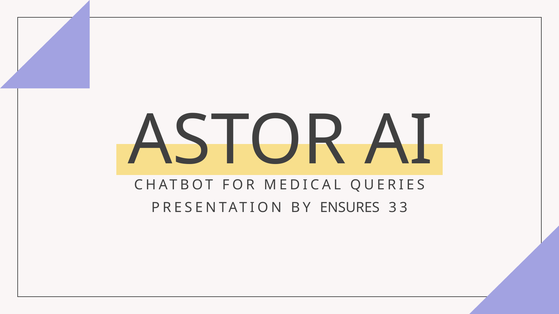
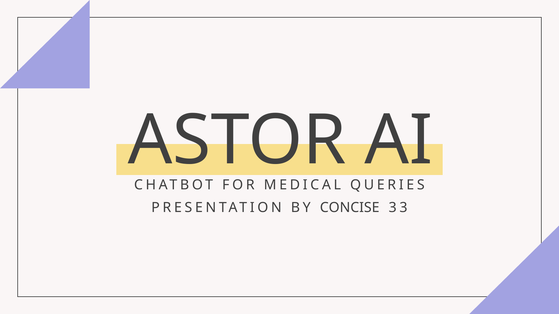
ENSURES: ENSURES -> CONCISE (350, 208)
